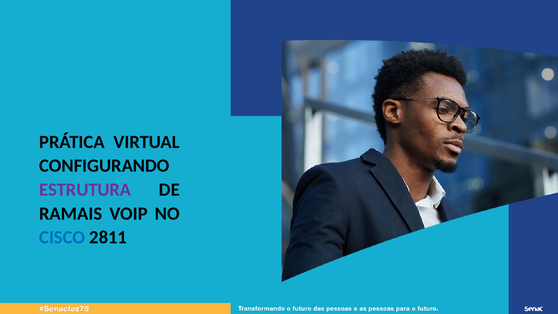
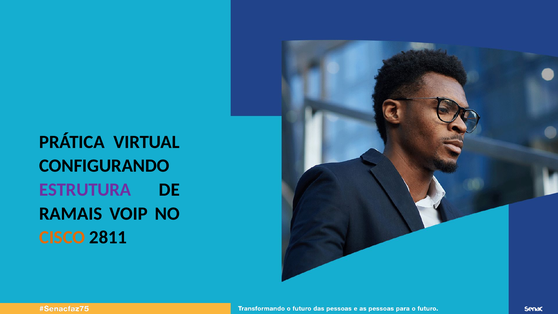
CISCO colour: blue -> orange (62, 237)
